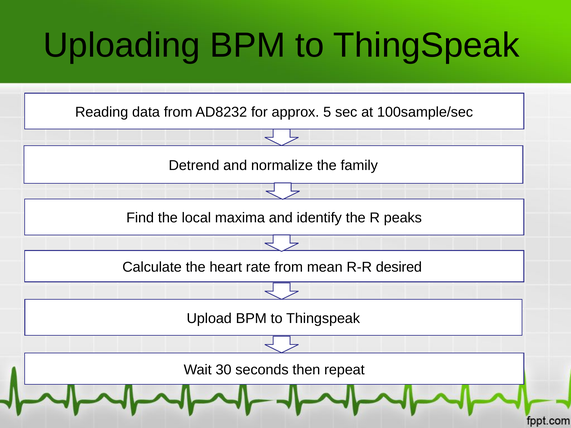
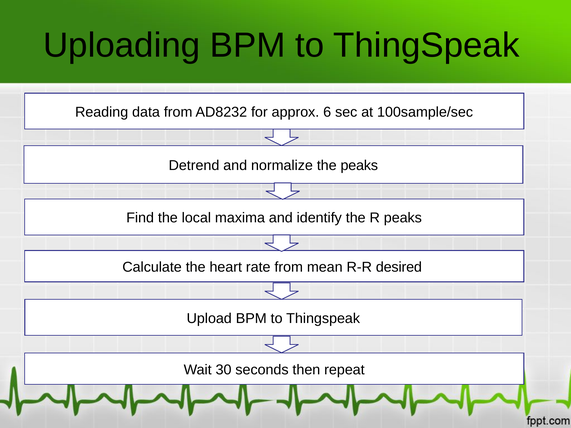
5: 5 -> 6 (327, 112)
the family: family -> peaks (359, 166)
